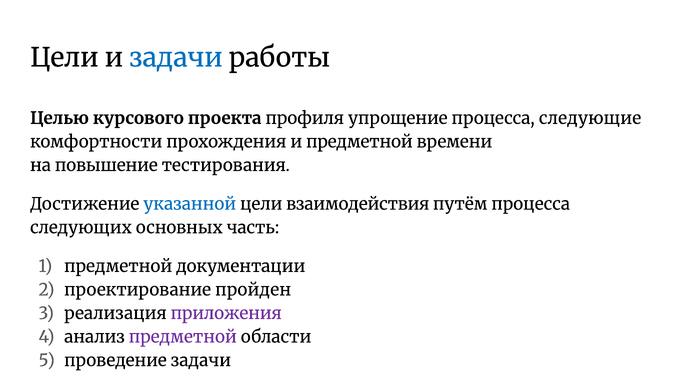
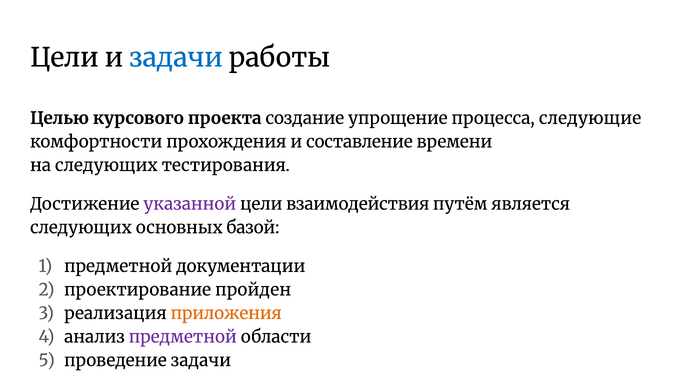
профиля: профиля -> создание (305, 118)
и предметной: предметной -> составление (359, 142)
на повышение: повышение -> следующих (106, 165)
указанной colour: blue -> purple (190, 204)
путём процесса: процесса -> является (531, 204)
часть: часть -> базой (253, 227)
приложения colour: purple -> orange (226, 313)
